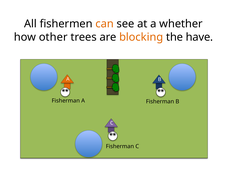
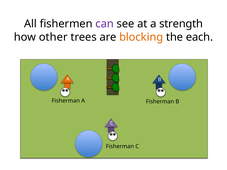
can colour: orange -> purple (105, 24)
whether: whether -> strength (181, 24)
have: have -> each (199, 37)
